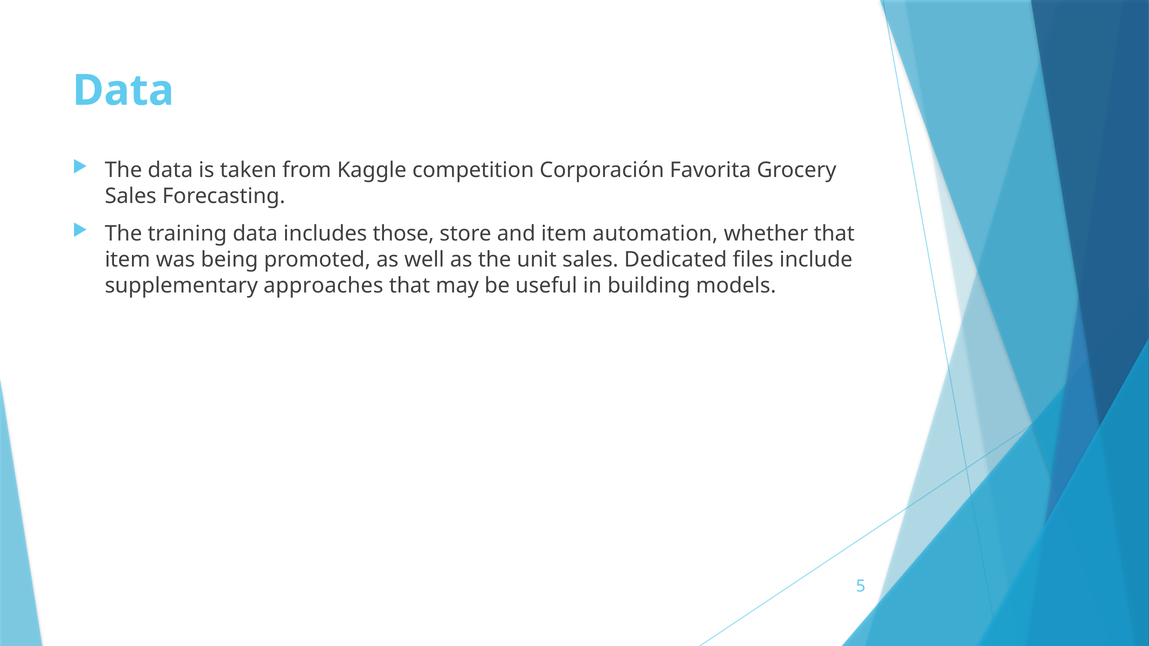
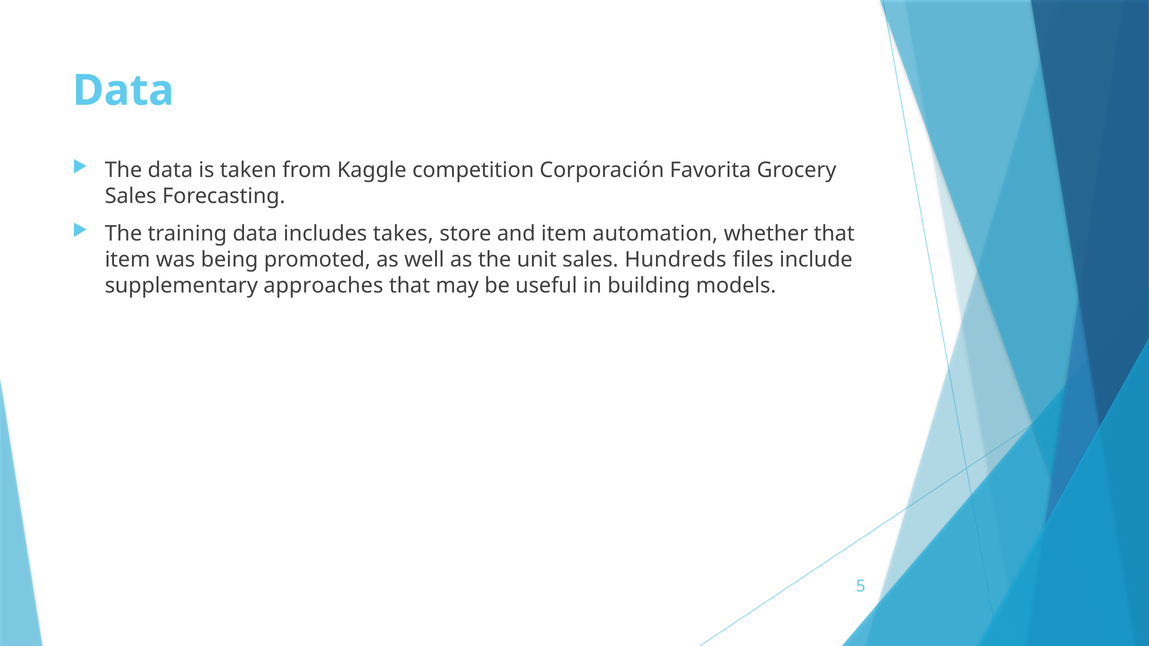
those: those -> takes (403, 234)
Dedicated: Dedicated -> Hundreds (675, 260)
